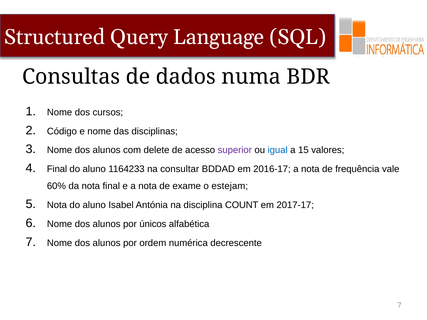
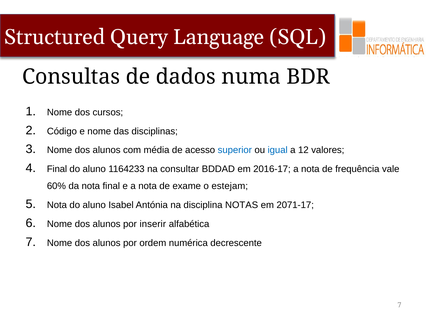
delete: delete -> média (157, 150)
superior colour: purple -> blue (235, 150)
15: 15 -> 12 (303, 150)
COUNT: COUNT -> NOTAS (242, 205)
2017-17: 2017-17 -> 2071-17 (295, 205)
únicos: únicos -> inserir (153, 224)
